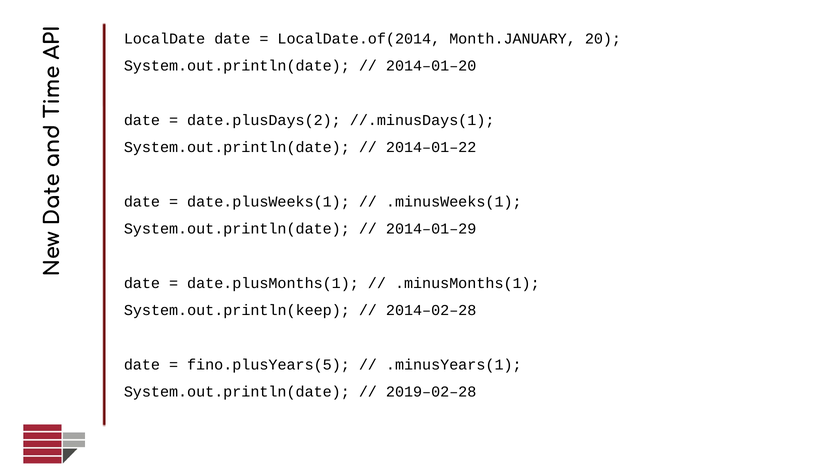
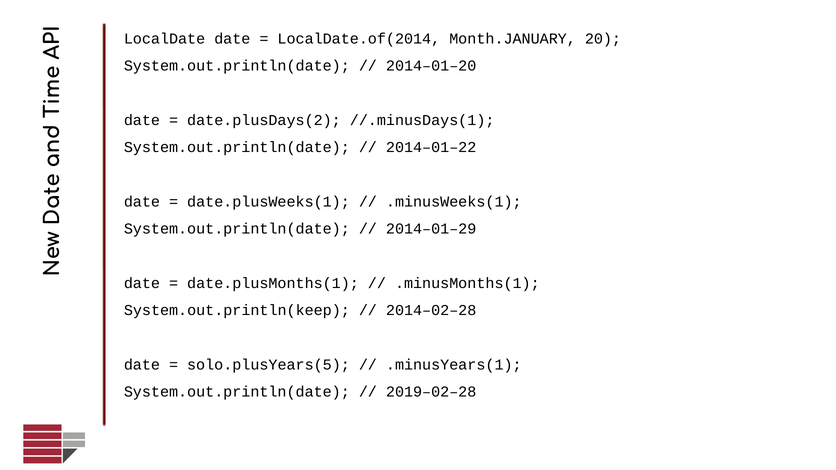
fino.plusYears(5: fino.plusYears(5 -> solo.plusYears(5 (268, 365)
